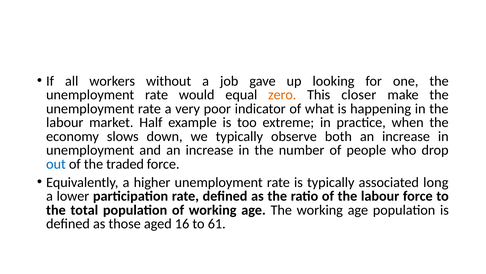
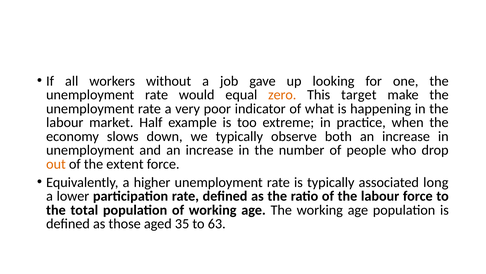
closer: closer -> target (359, 95)
out colour: blue -> orange (56, 164)
traded: traded -> extent (125, 164)
16: 16 -> 35 (182, 223)
61: 61 -> 63 (217, 223)
